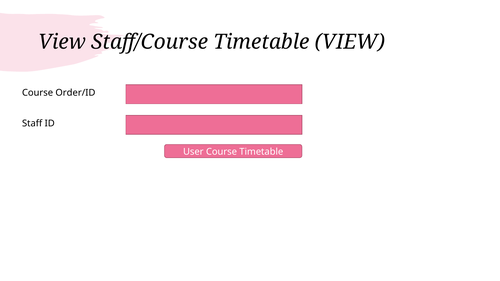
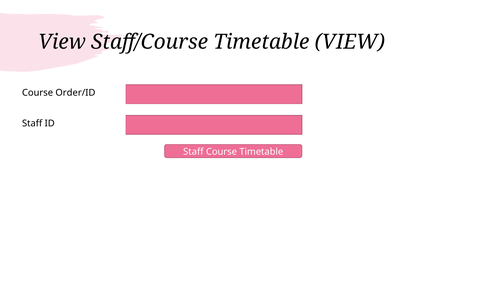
User: User -> Staff (193, 152)
